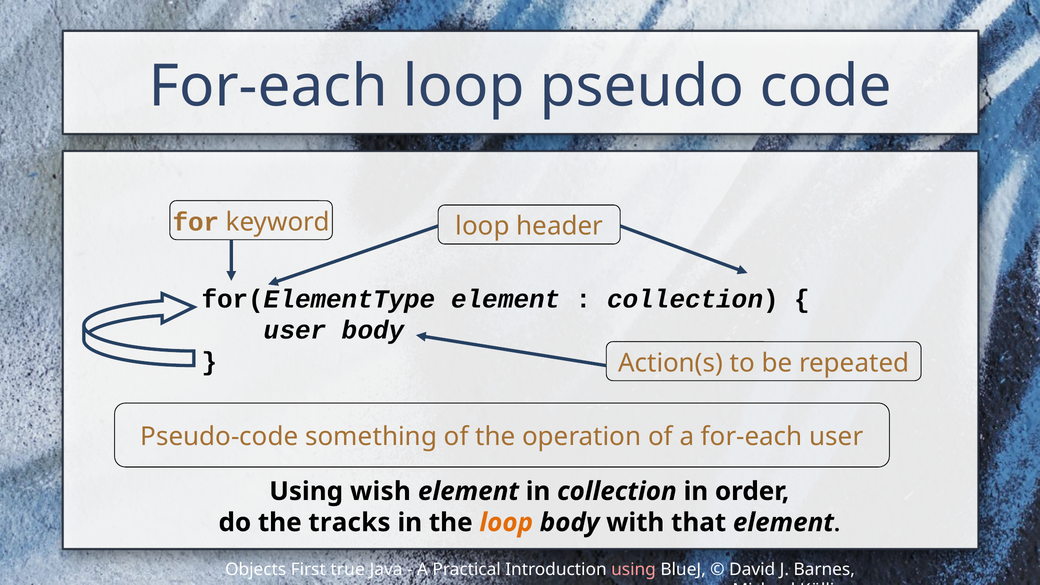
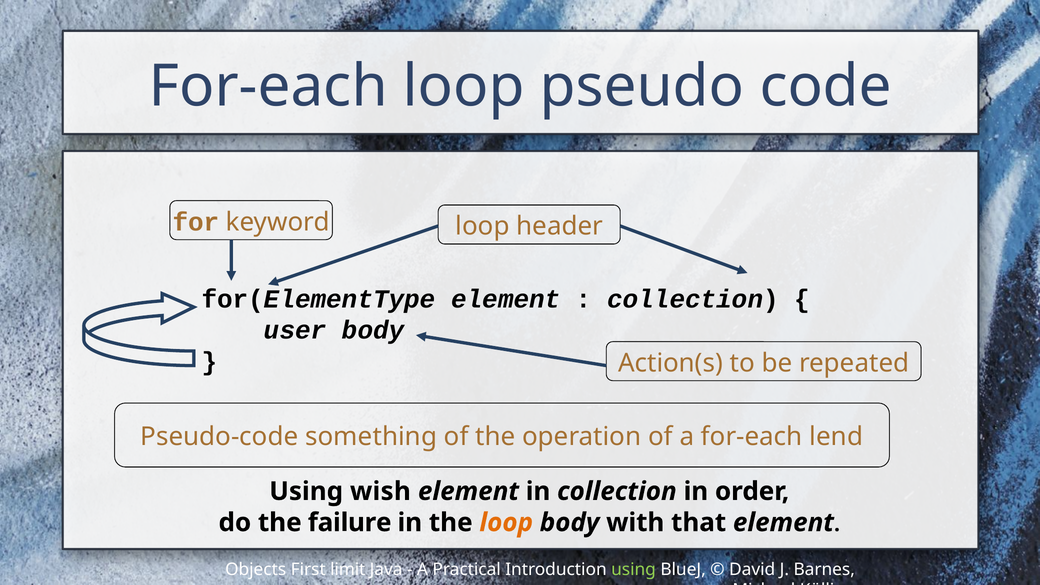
for-each user: user -> lend (836, 437)
tracks: tracks -> failure (350, 523)
true: true -> limit (348, 569)
using colour: pink -> light green (634, 569)
